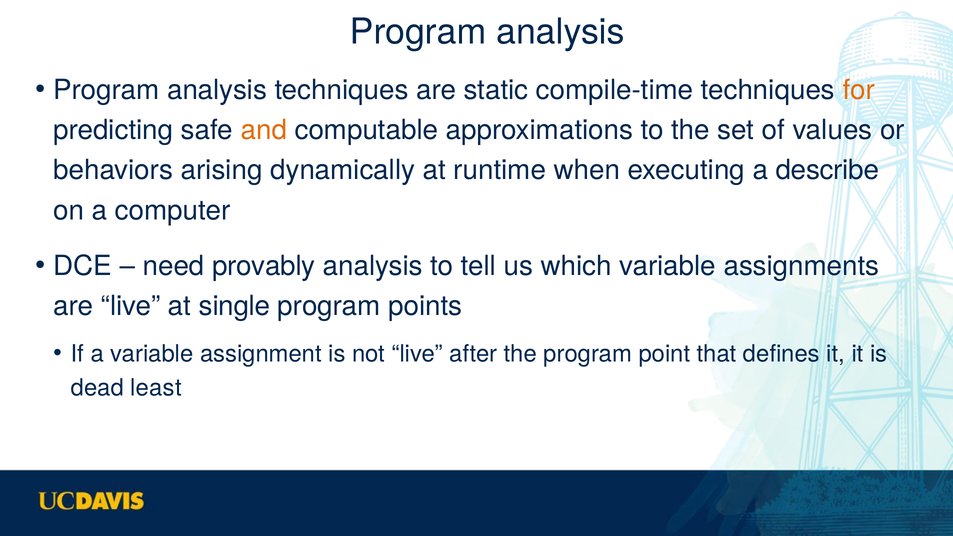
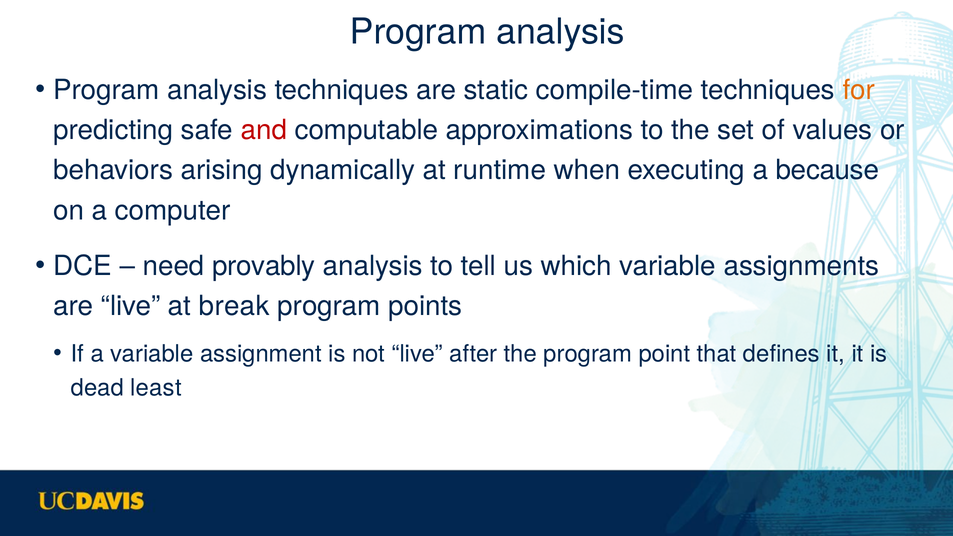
and colour: orange -> red (264, 130)
describe: describe -> because (827, 170)
single: single -> break (234, 306)
